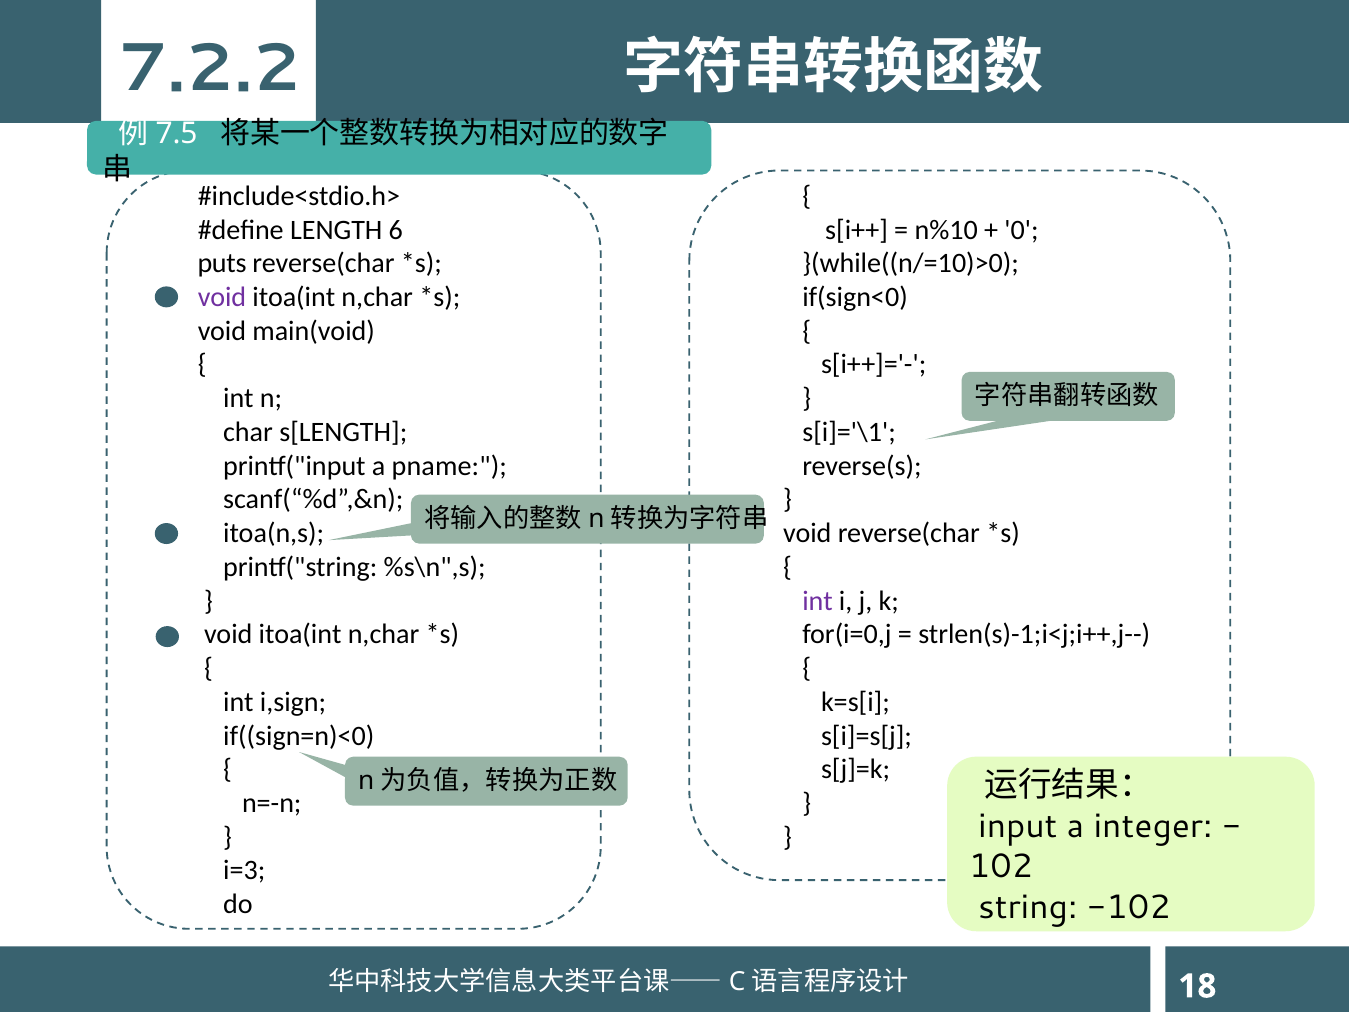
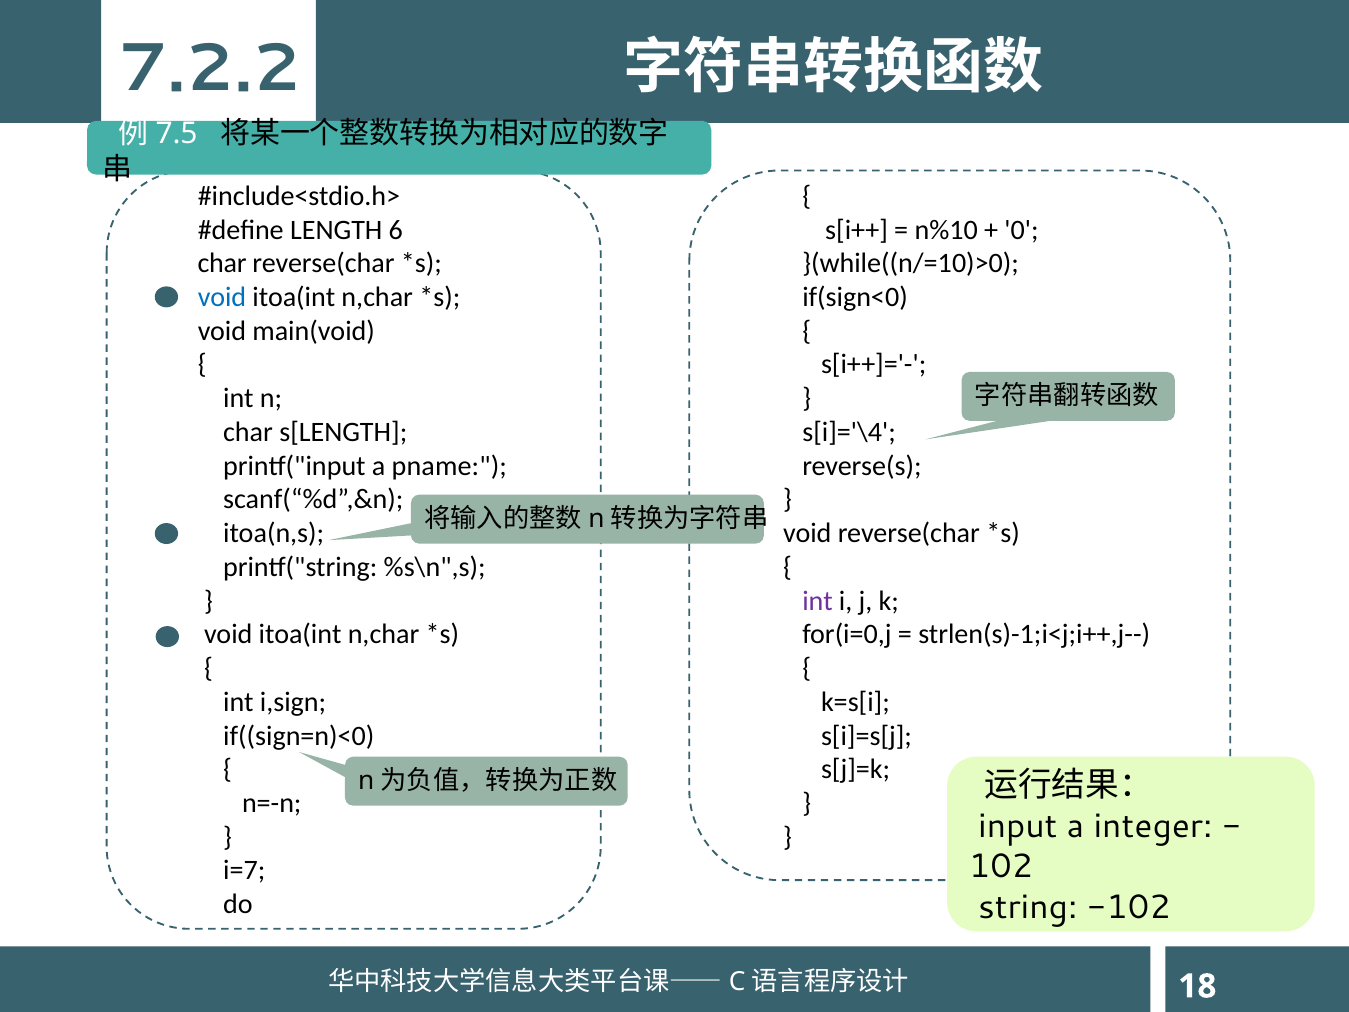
puts: puts -> char (222, 263)
void colour: purple -> blue (222, 297)
s[i]='\1: s[i]='\1 -> s[i]='\4 (849, 432)
i=3: i=3 -> i=7 (244, 870)
